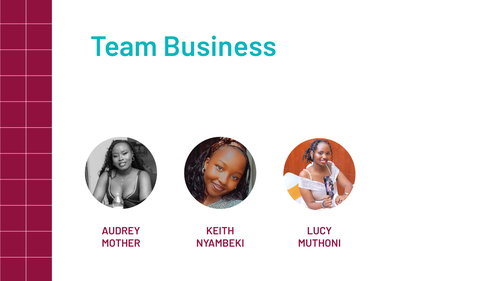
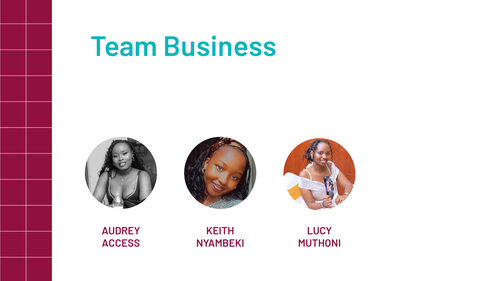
MOTHER: MOTHER -> ACCESS (121, 244)
